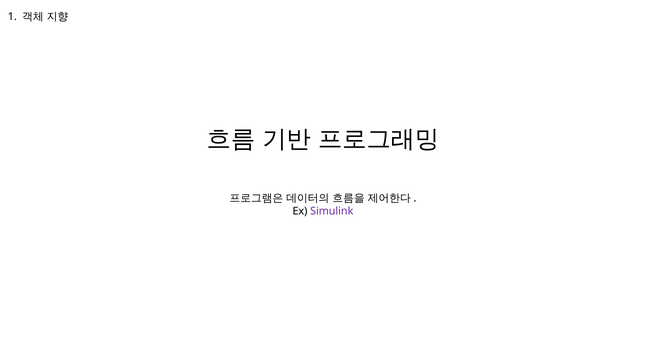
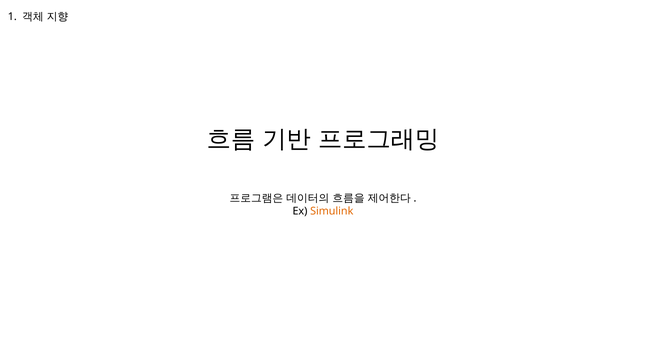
Simulink colour: purple -> orange (332, 212)
